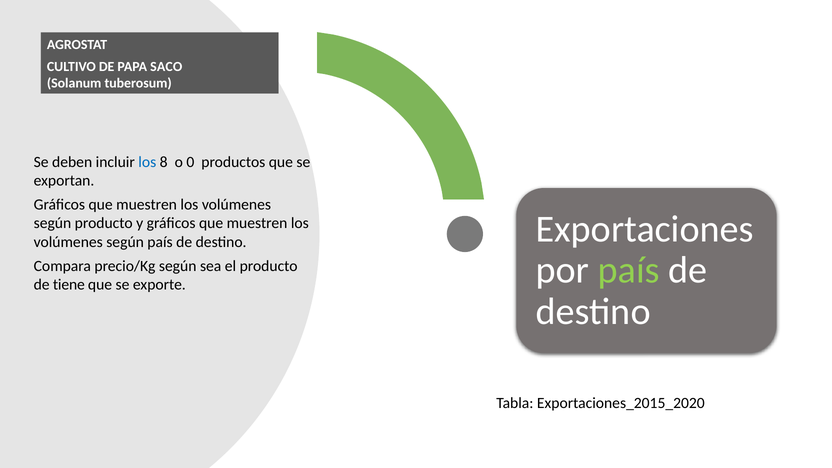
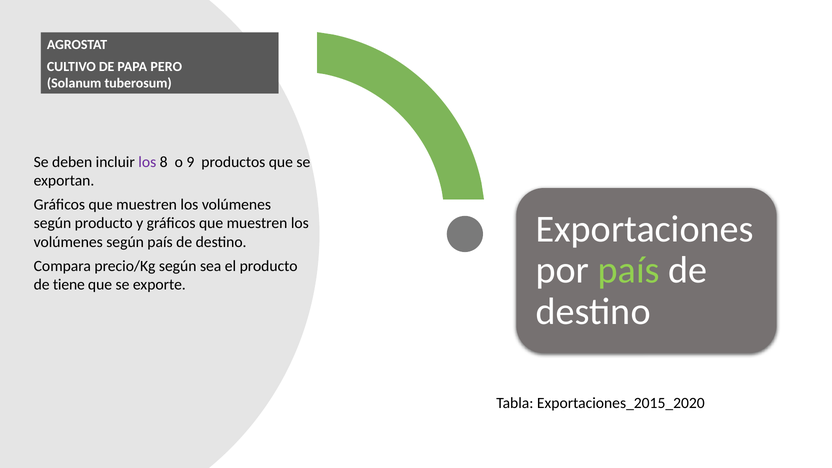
SACO: SACO -> PERO (166, 66)
los colour: blue -> purple (147, 162)
0: 0 -> 9 (190, 162)
